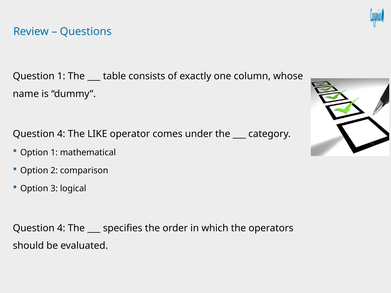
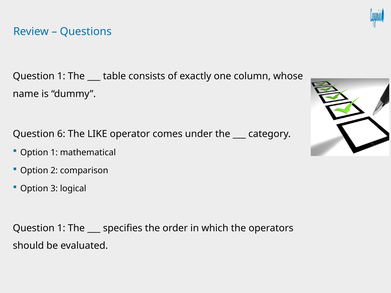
4: 4 -> 6 (61, 134)
4: 4 -> 1 (61, 228)
